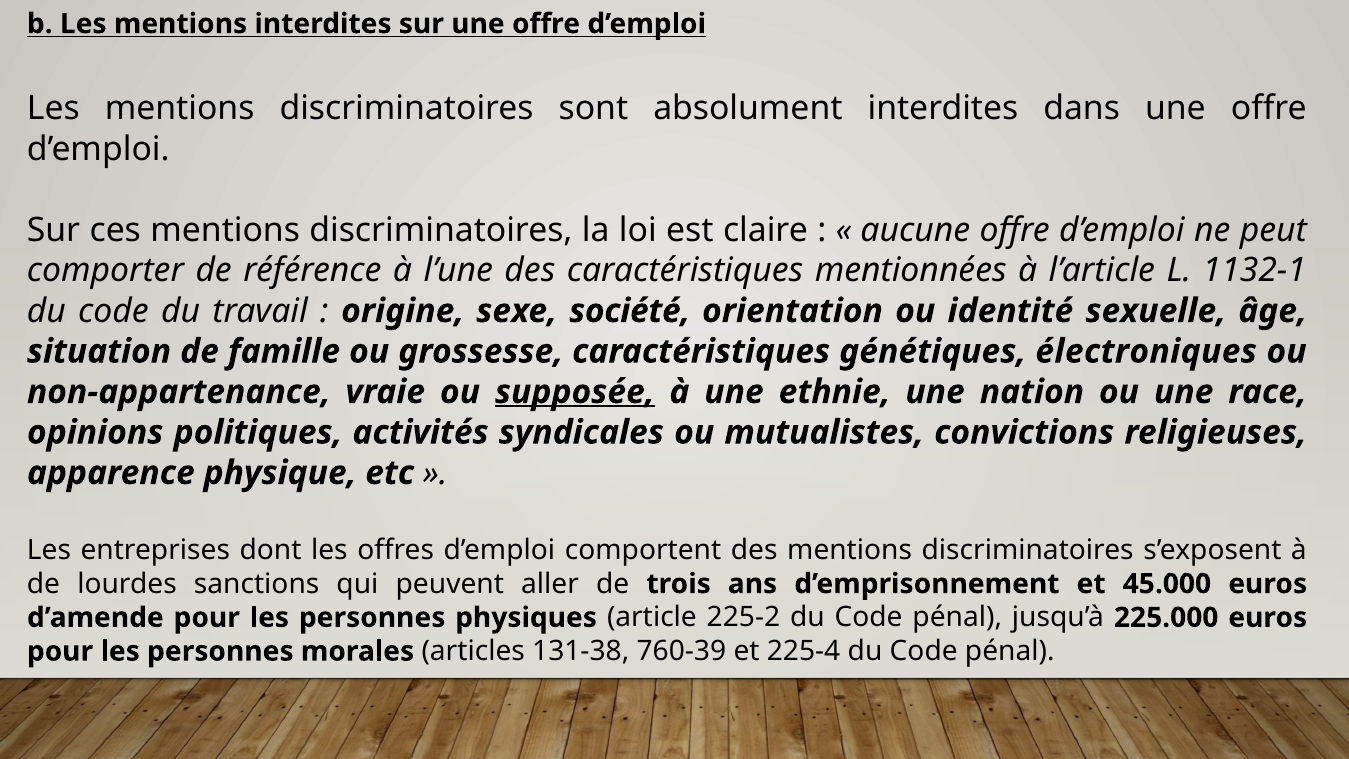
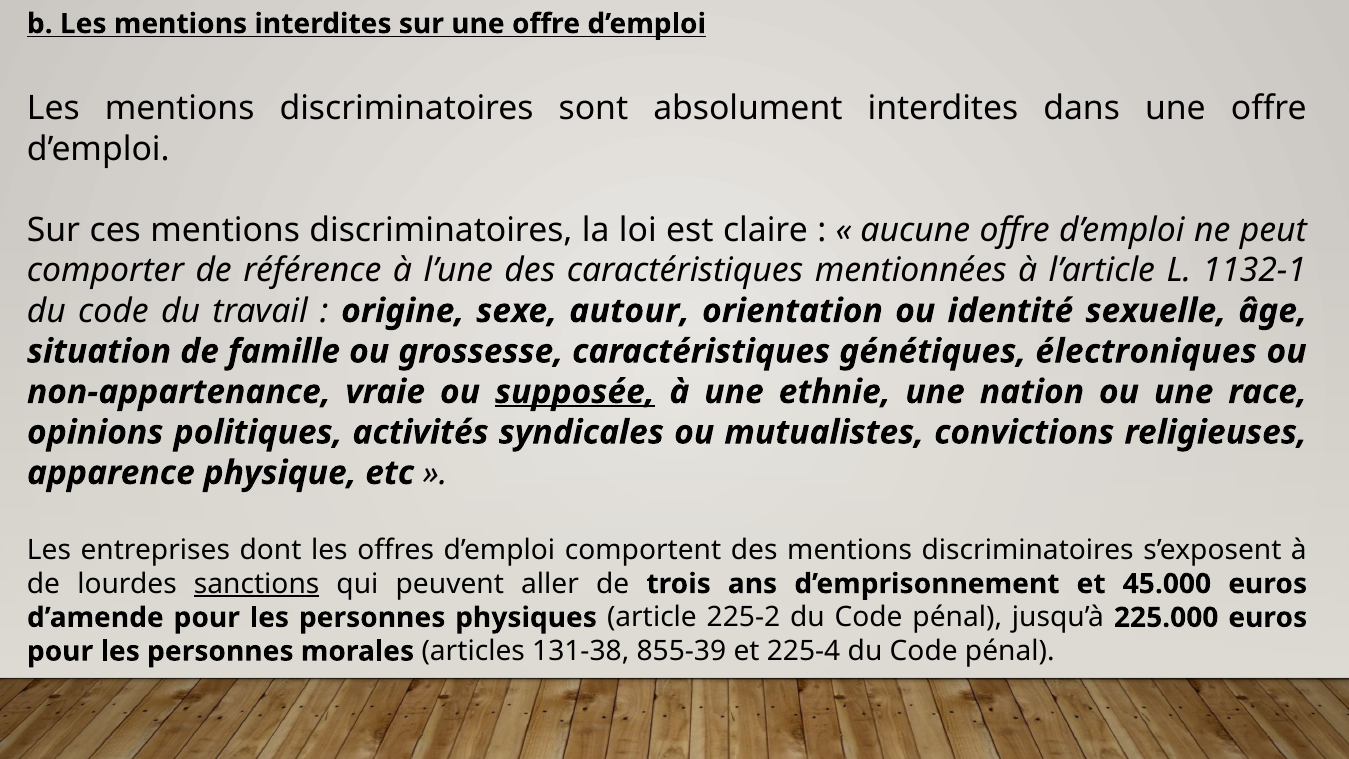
société: société -> autour (629, 311)
sanctions underline: none -> present (257, 584)
760-39: 760-39 -> 855-39 (681, 651)
